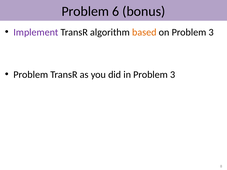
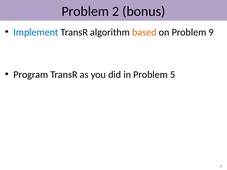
6: 6 -> 2 (116, 11)
Implement colour: purple -> blue (36, 32)
on Problem 3: 3 -> 9 (211, 32)
Problem: Problem -> Program (31, 75)
in Problem 3: 3 -> 5 (173, 75)
